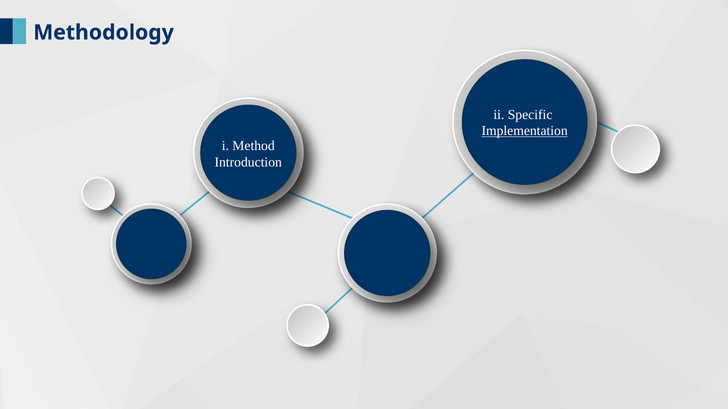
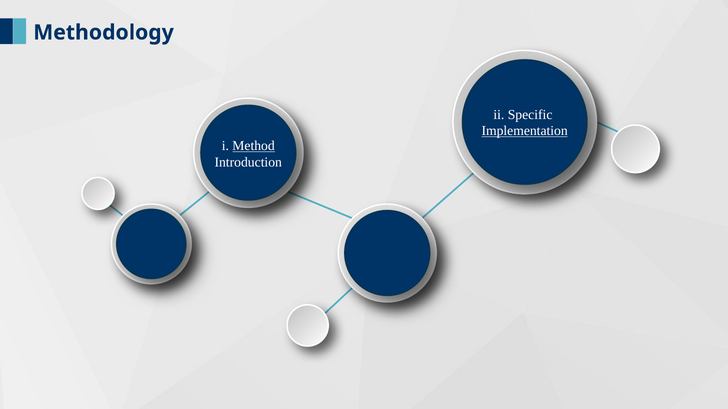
Method underline: none -> present (254, 146)
